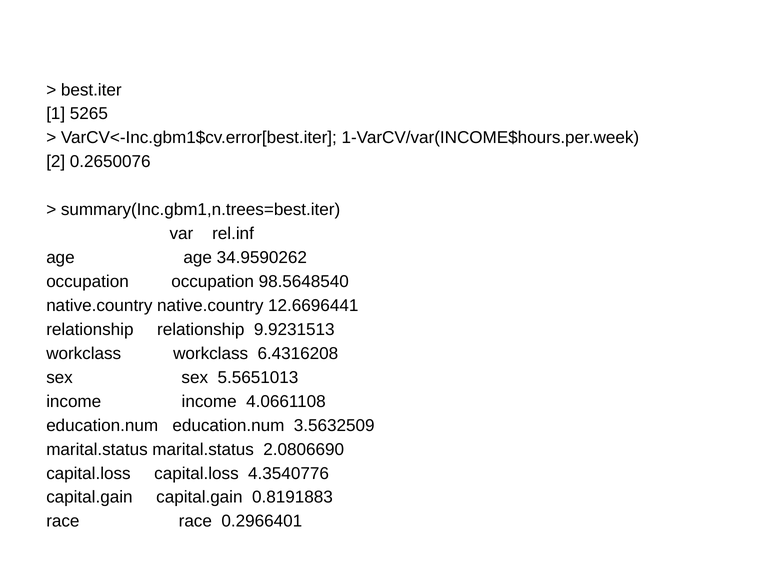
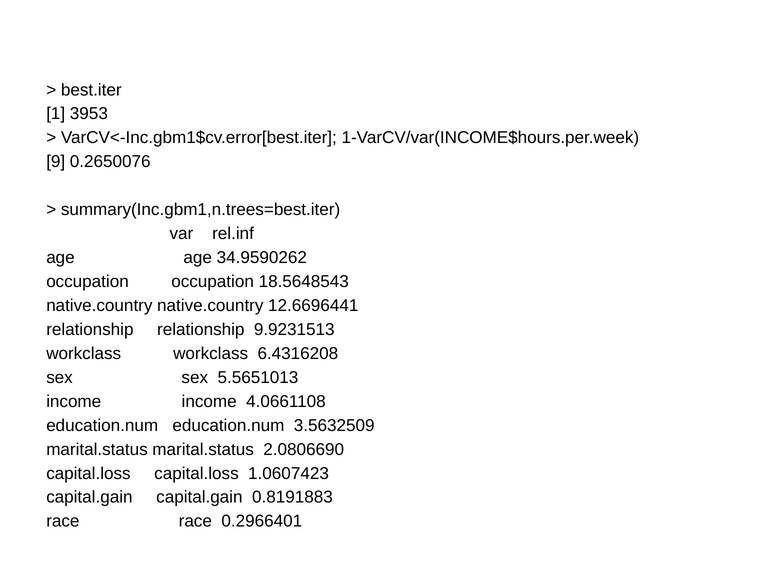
5265: 5265 -> 3953 (89, 114)
2: 2 -> 9 (56, 162)
98.5648540: 98.5648540 -> 18.5648543 (304, 282)
4.3540776: 4.3540776 -> 1.0607423 (289, 474)
